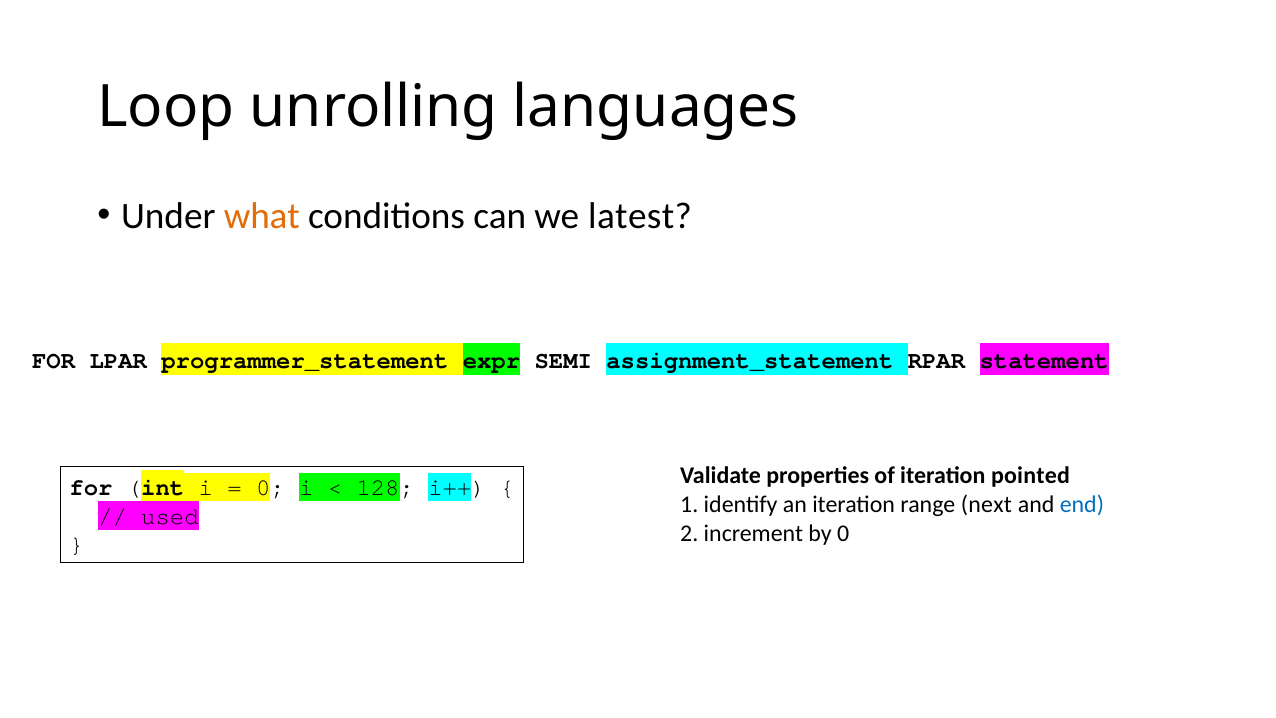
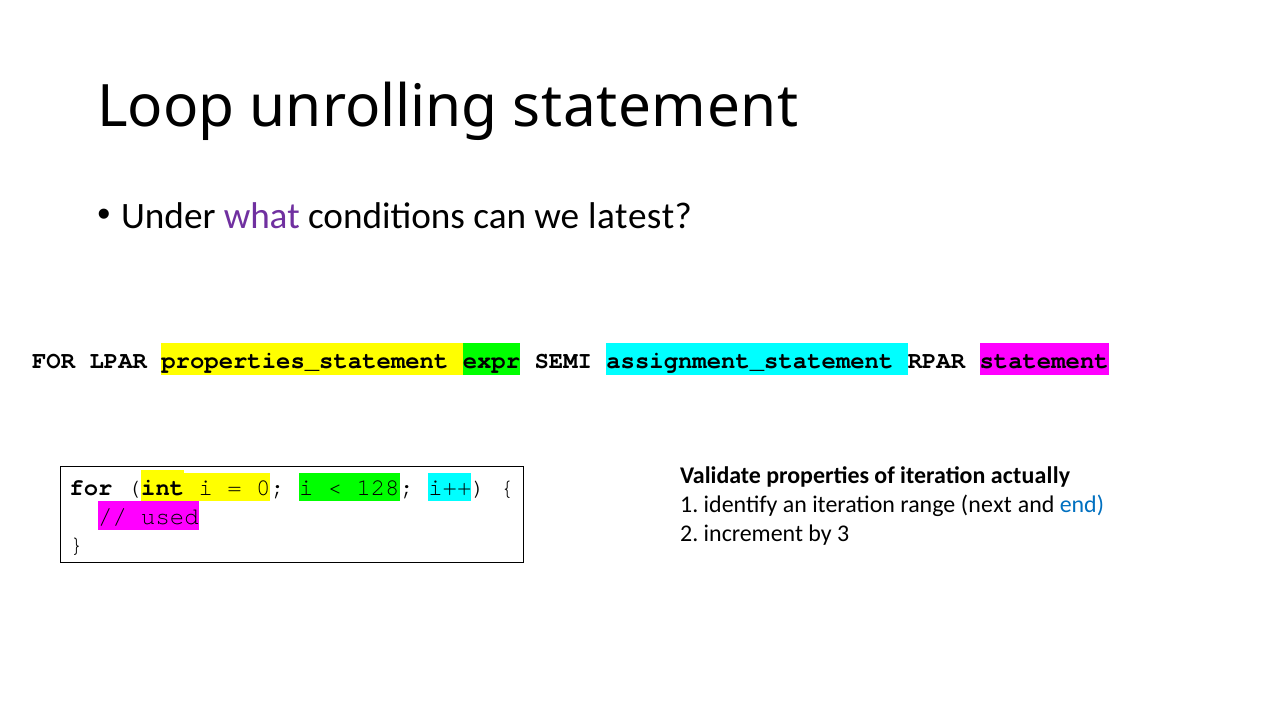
unrolling languages: languages -> statement (656, 107)
what colour: orange -> purple (262, 216)
programmer_statement: programmer_statement -> properties_statement (305, 360)
pointed: pointed -> actually (1031, 476)
by 0: 0 -> 3 (843, 533)
